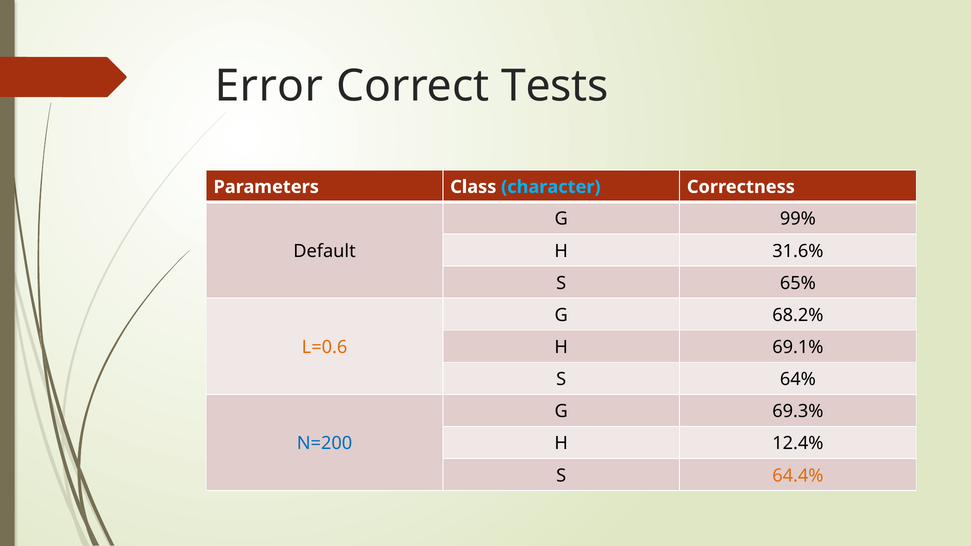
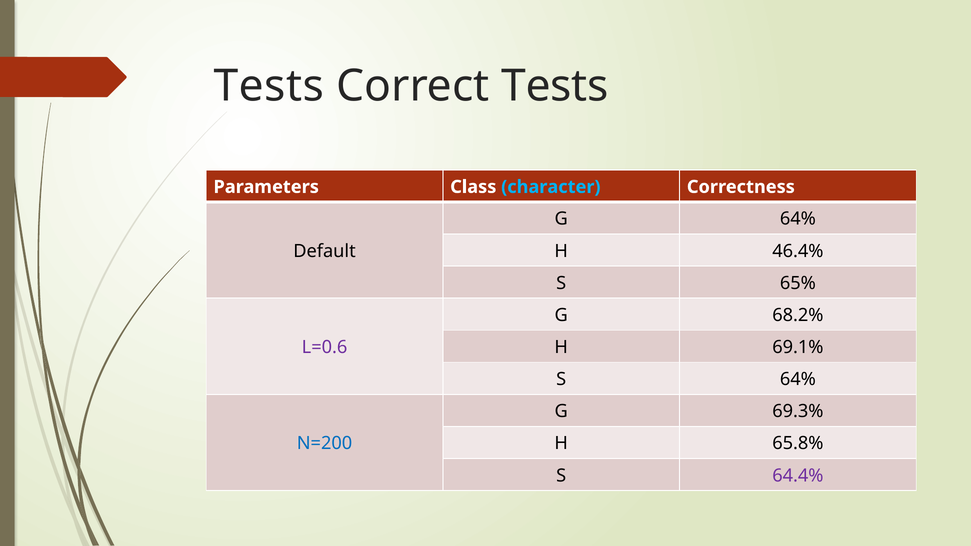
Error: Error -> Tests (269, 86)
G 99%: 99% -> 64% (798, 219)
31.6%: 31.6% -> 46.4% (798, 251)
L=0.6 colour: orange -> purple (325, 347)
12.4%: 12.4% -> 65.8% (798, 444)
64.4% colour: orange -> purple (798, 476)
